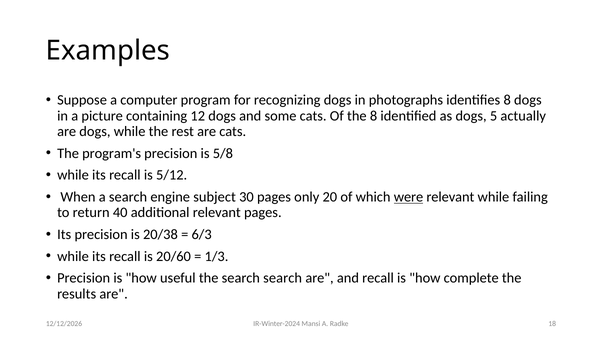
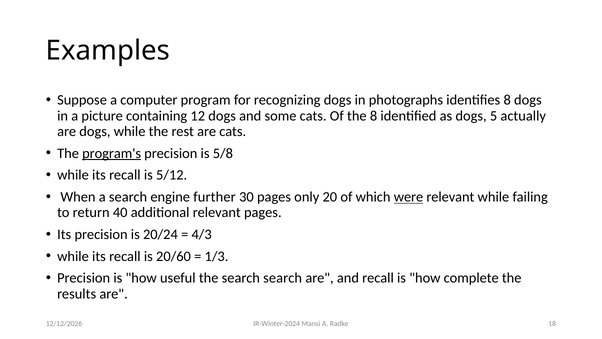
program's underline: none -> present (112, 153)
subject: subject -> further (215, 197)
20/38: 20/38 -> 20/24 (160, 234)
6/3: 6/3 -> 4/3 (202, 234)
